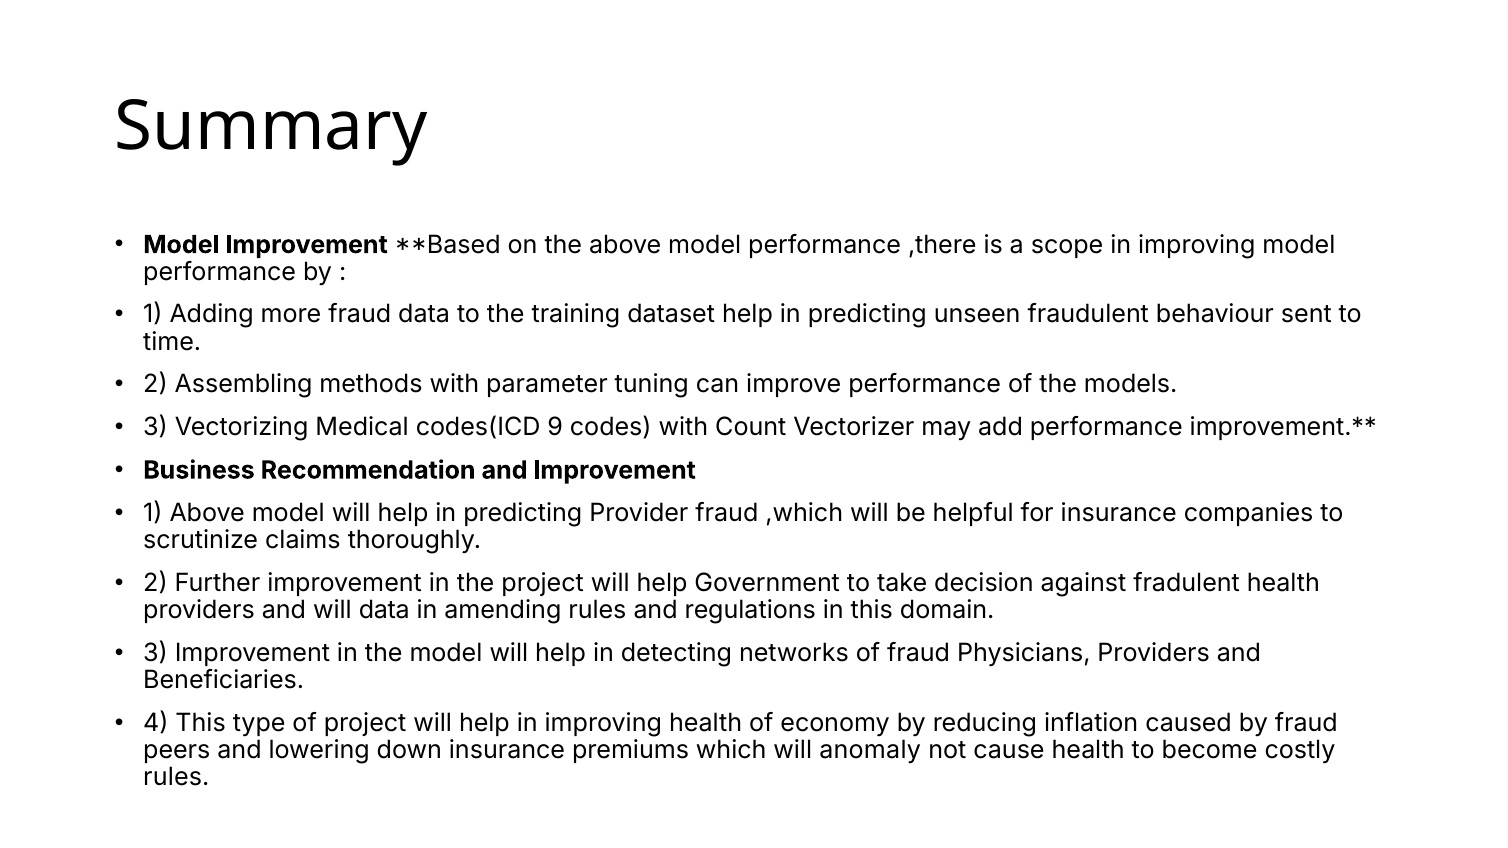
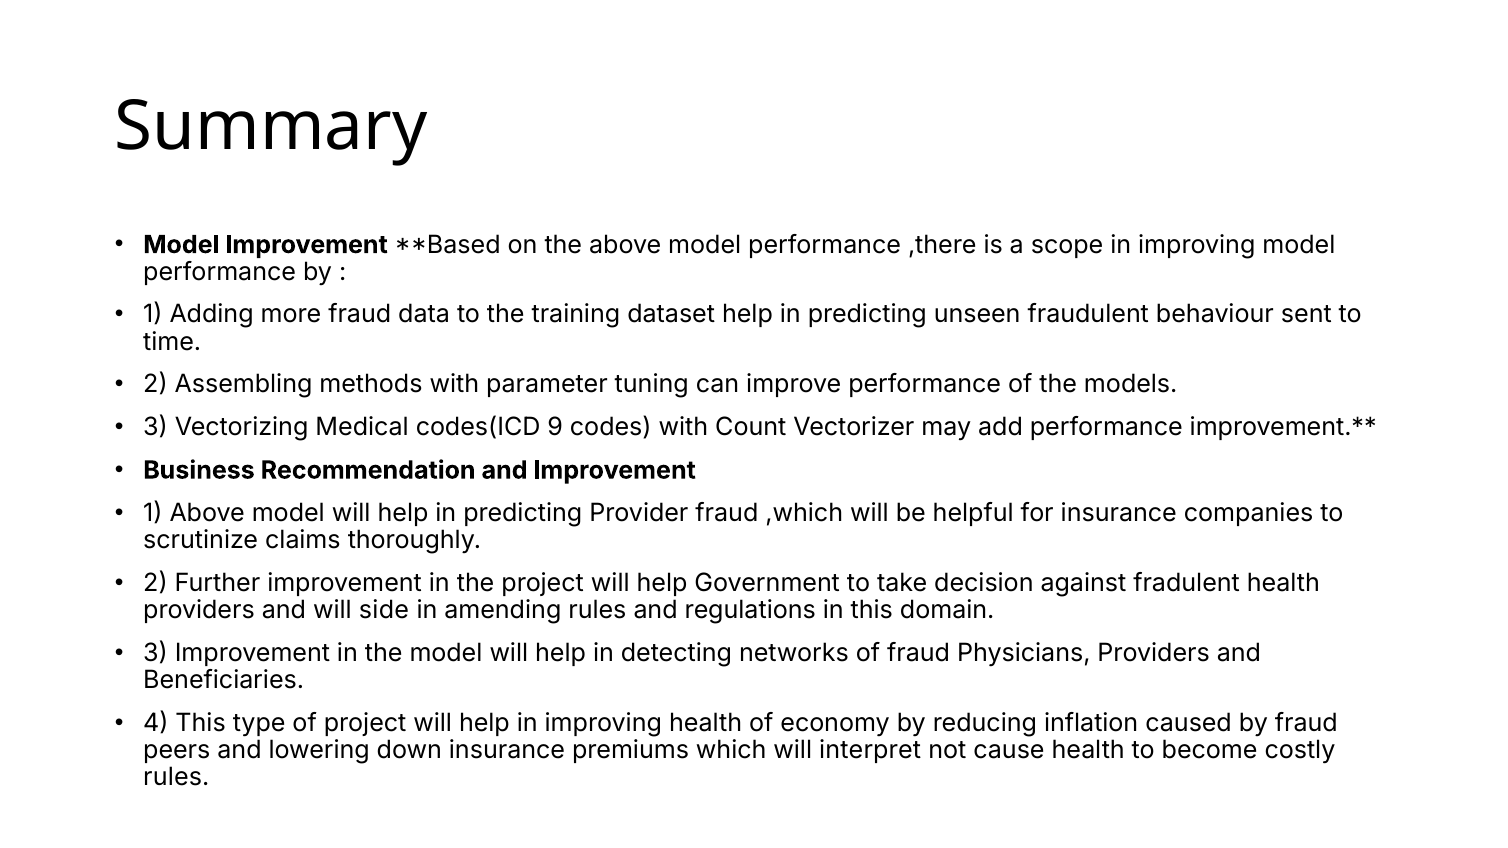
will data: data -> side (384, 610)
anomaly: anomaly -> interpret (870, 750)
